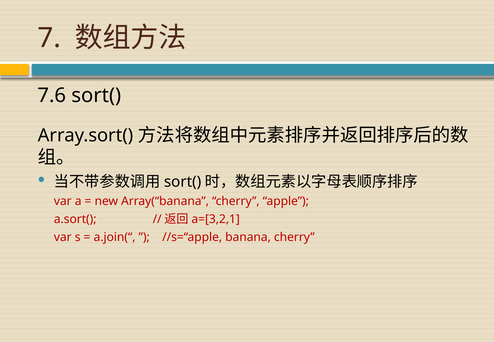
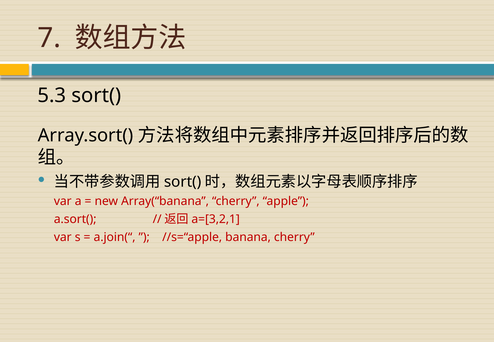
7.6: 7.6 -> 5.3 (52, 96)
